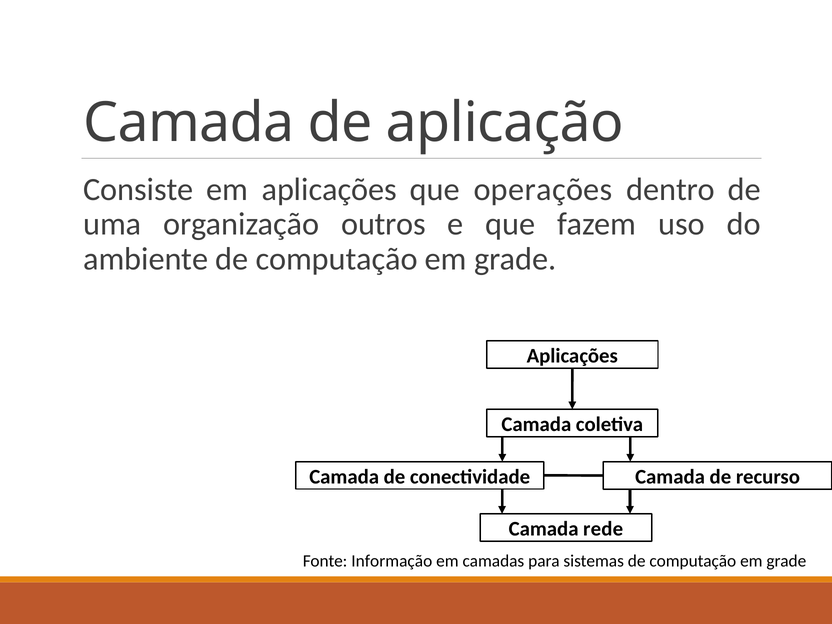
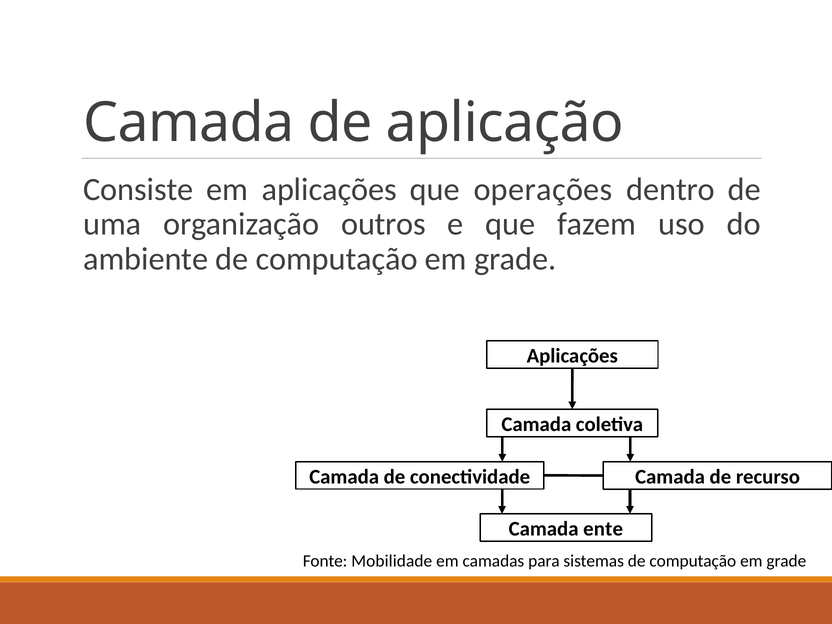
rede: rede -> ente (603, 529)
Informação: Informação -> Mobilidade (392, 561)
